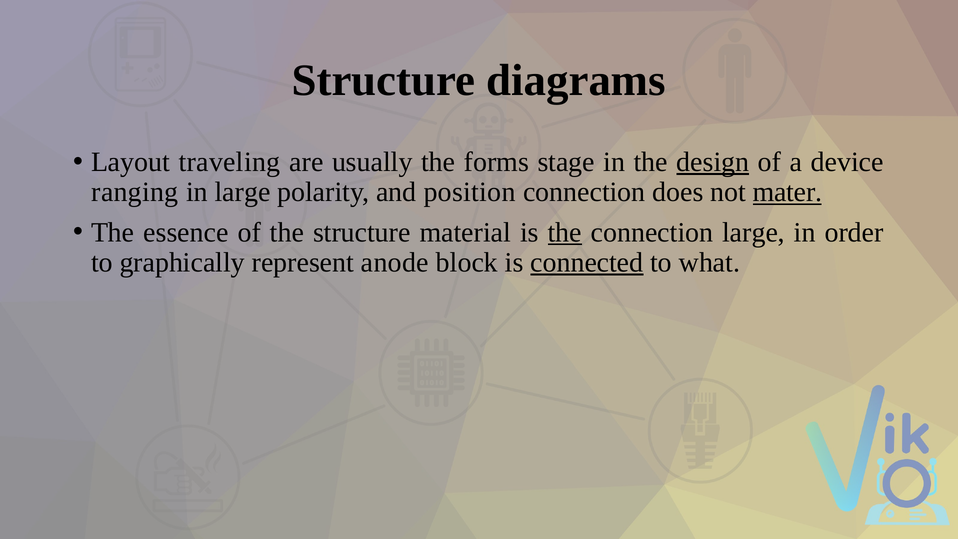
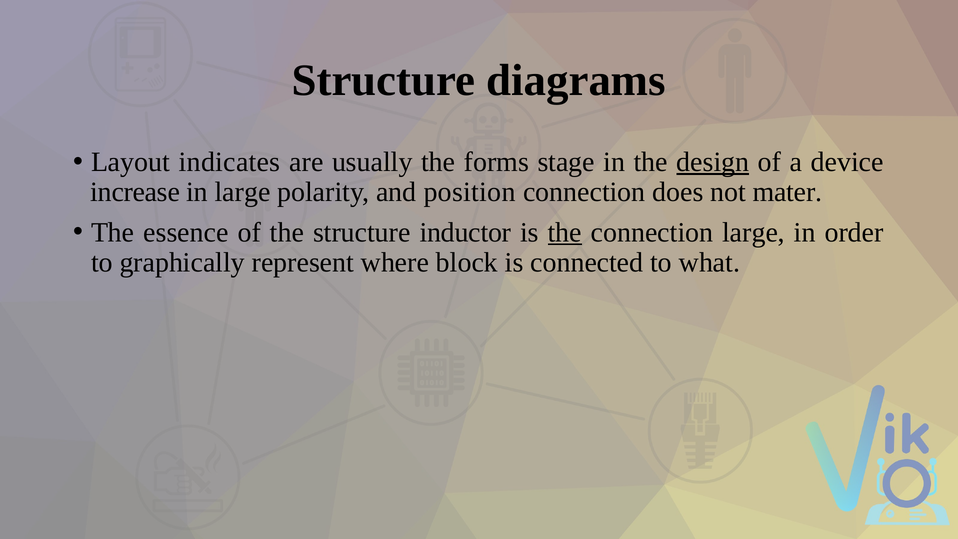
traveling: traveling -> indicates (230, 162)
ranging: ranging -> increase (135, 192)
mater underline: present -> none (787, 192)
material: material -> inductor (465, 232)
anode: anode -> where (395, 263)
connected underline: present -> none (587, 263)
